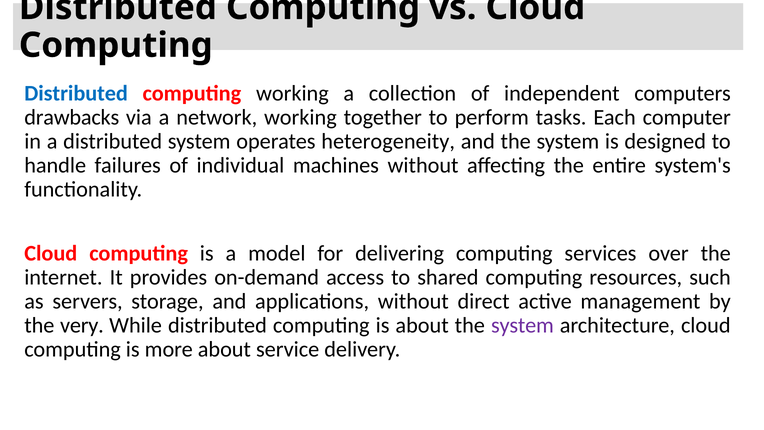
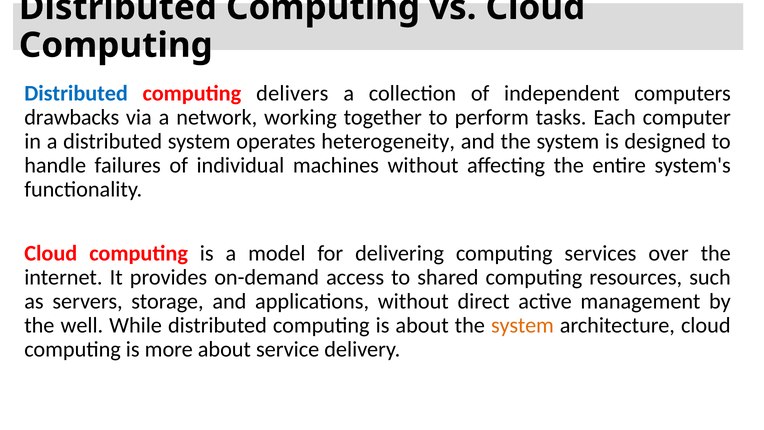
computing working: working -> delivers (292, 93)
very: very -> well (82, 325)
system colour: purple -> orange (522, 325)
